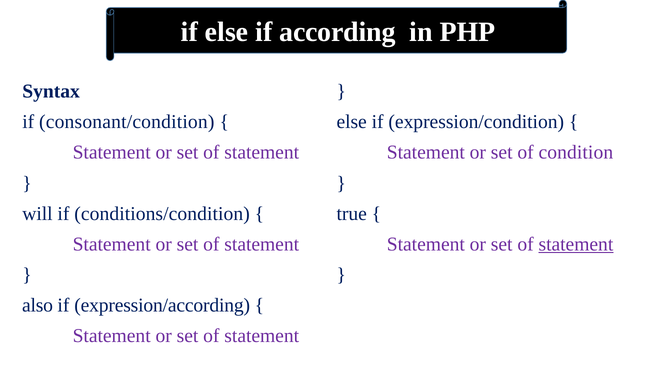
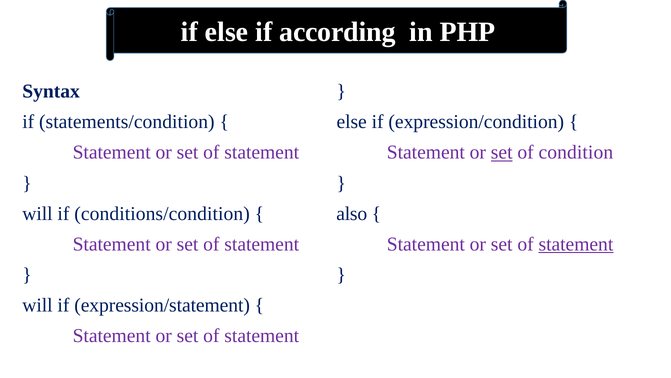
consonant/condition: consonant/condition -> statements/condition (127, 122)
set underline: none -> present (502, 152)
true: true -> also (352, 213)
also: also -> will (37, 305)
expression/according: expression/according -> expression/statement (162, 305)
